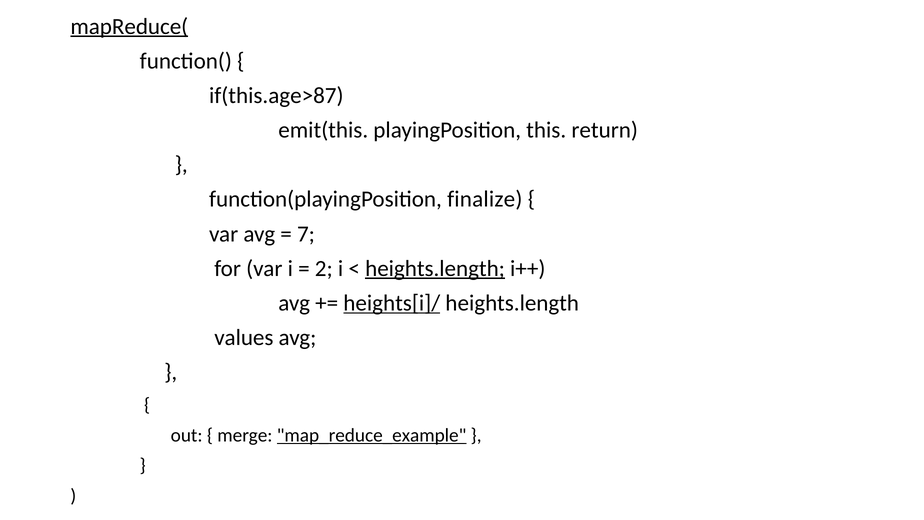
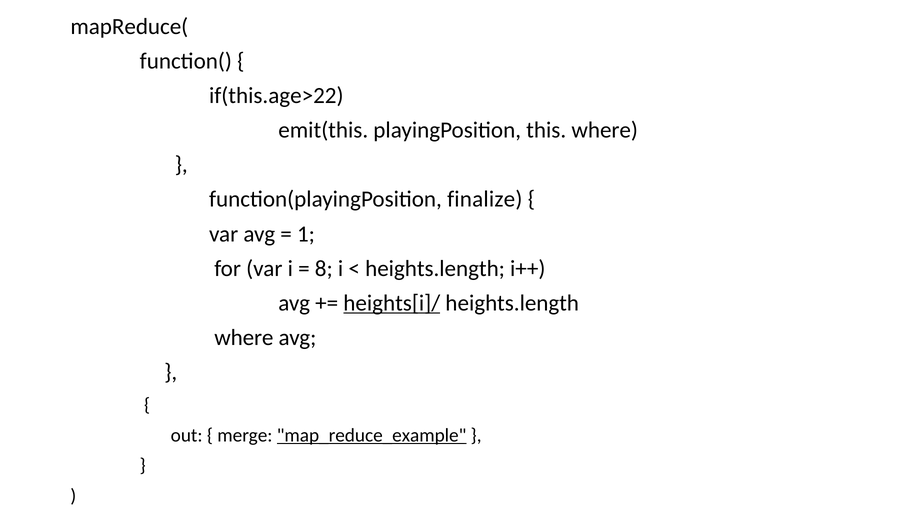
mapReduce( underline: present -> none (129, 26)
if(this.age>87: if(this.age>87 -> if(this.age>22 (276, 96)
this return: return -> where (605, 130)
7: 7 -> 1 (306, 234)
2: 2 -> 8 (324, 268)
heights.length underline: present -> none (435, 268)
values: values -> where (244, 337)
